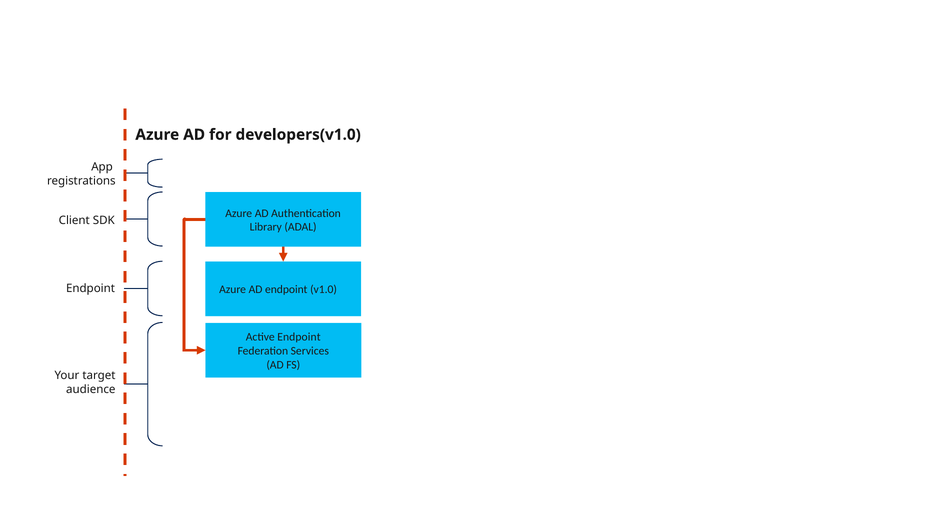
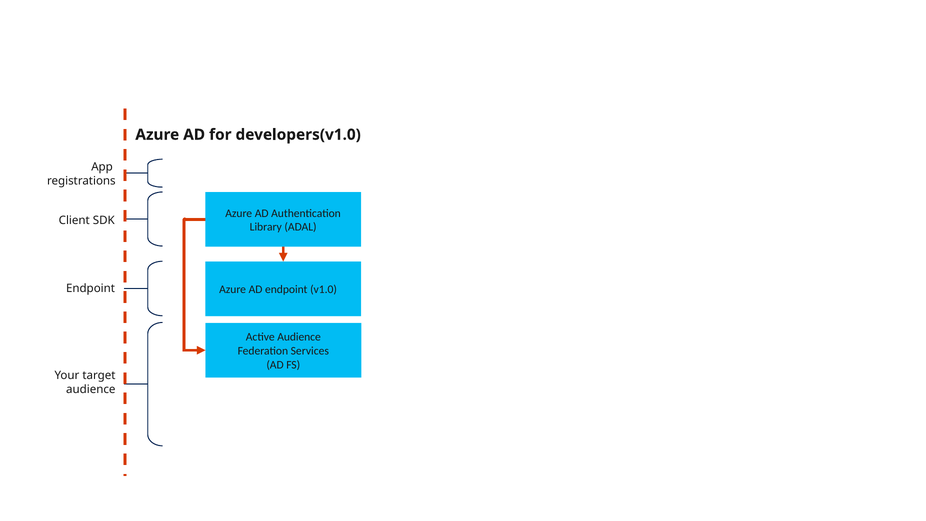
Active Endpoint: Endpoint -> Audience (299, 337)
